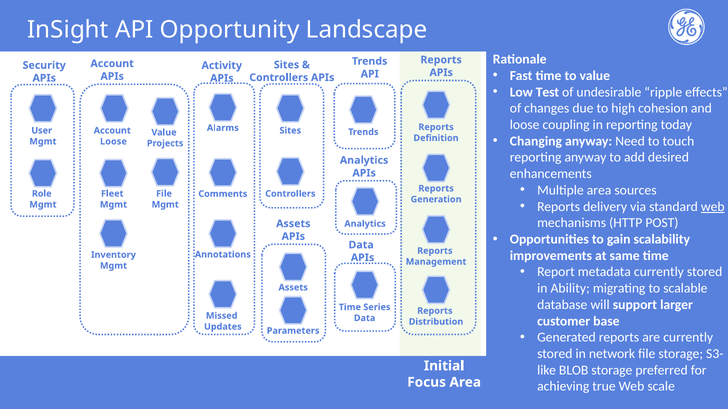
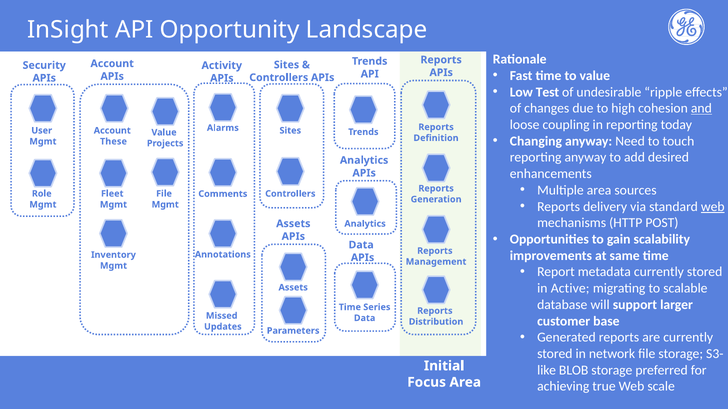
and underline: none -> present (701, 108)
Loose: Loose -> These (113, 142)
Ability: Ability -> Active (570, 289)
